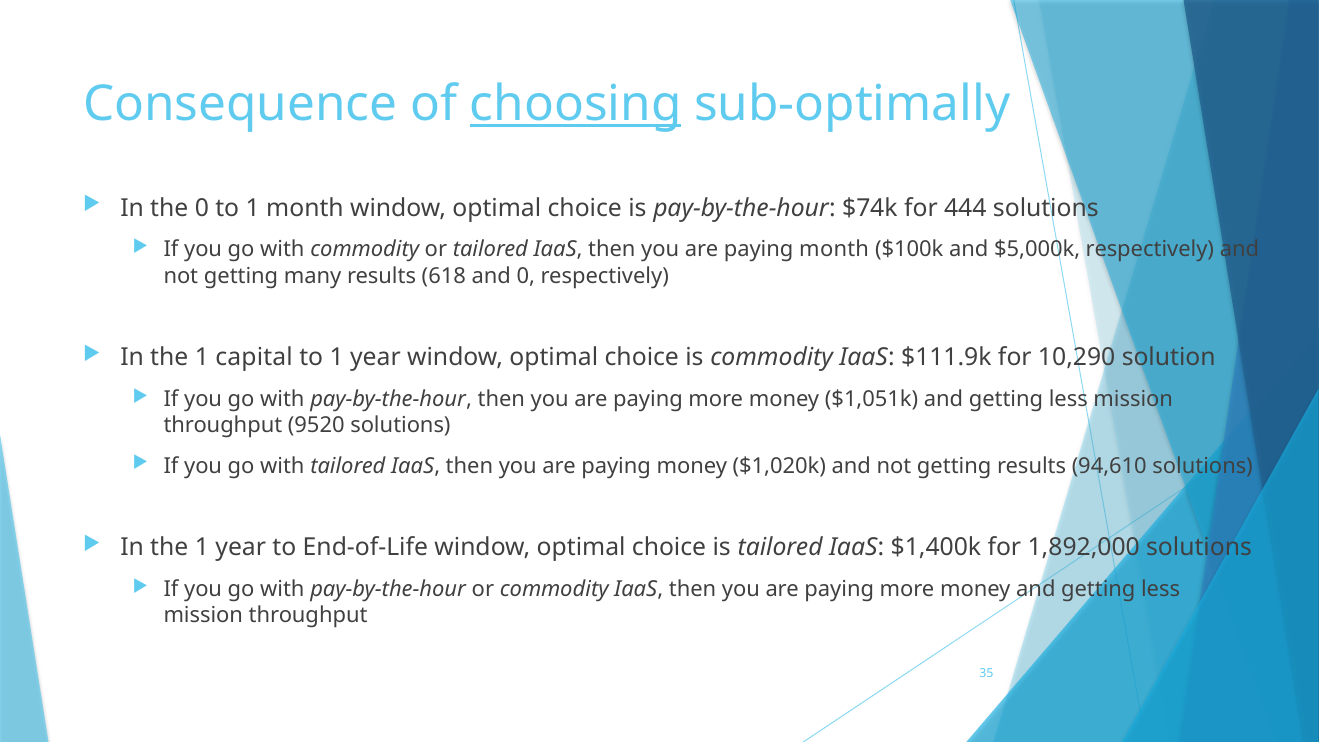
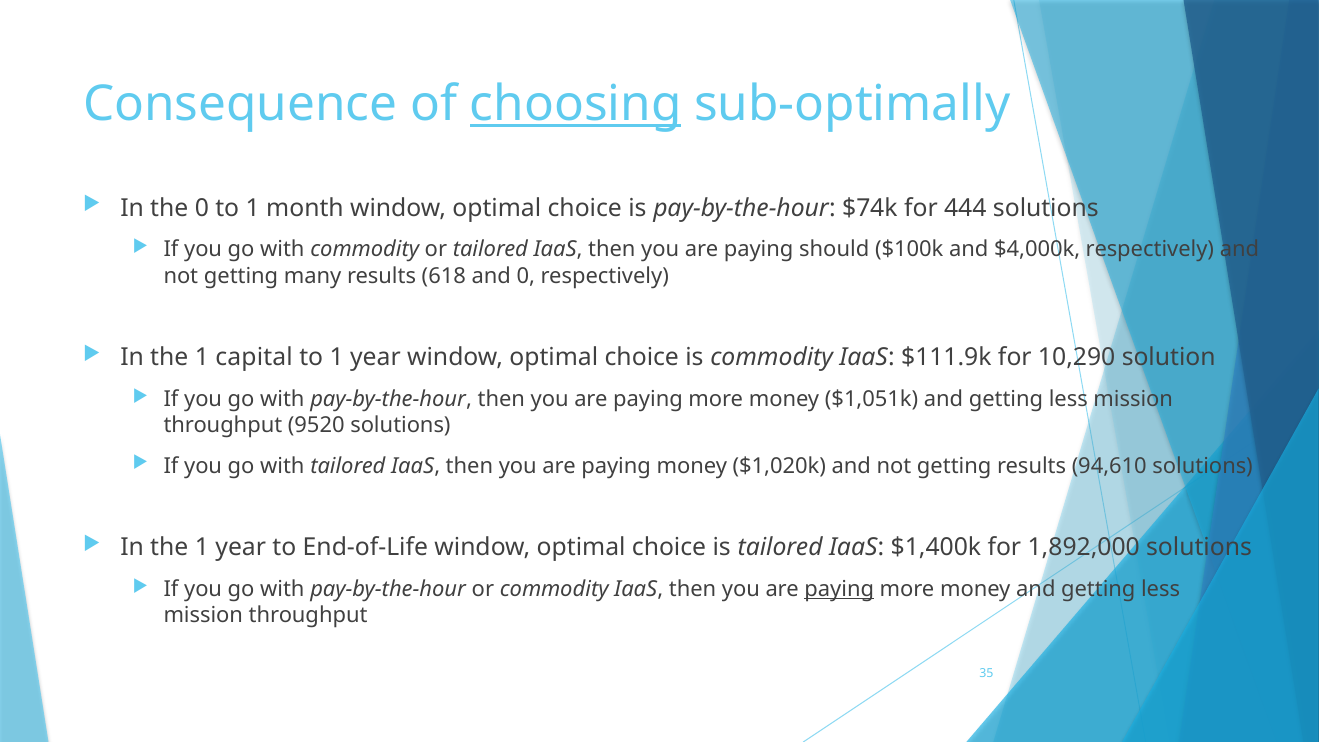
paying month: month -> should (834, 249)
$5,000k: $5,000k -> $4,000k (1037, 249)
paying underline: none -> present (839, 589)
